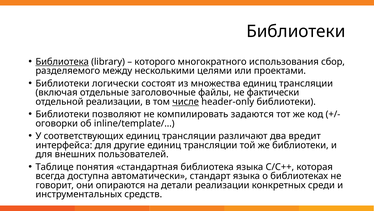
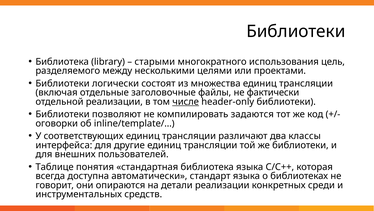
Библиотека underline: present -> none (62, 62)
которого: которого -> старыми (155, 62)
сбор: сбор -> цель (333, 62)
вредит: вредит -> классы (305, 136)
